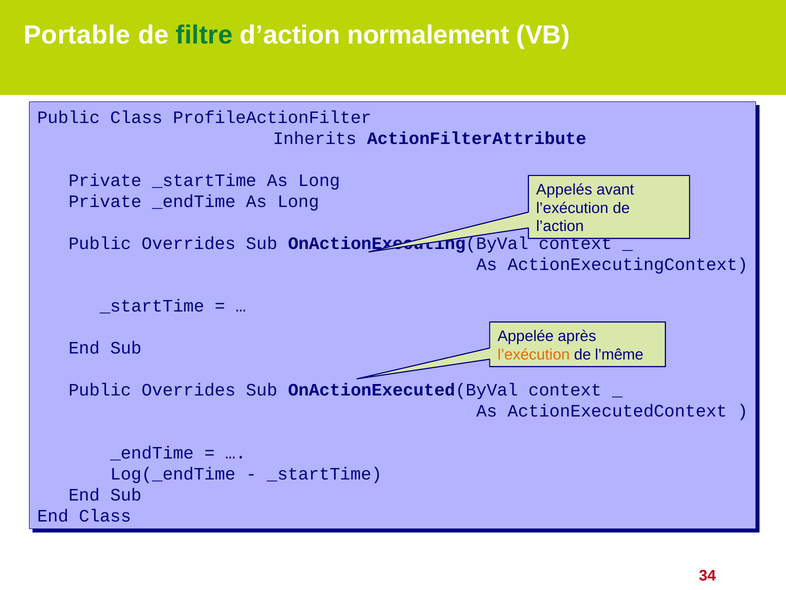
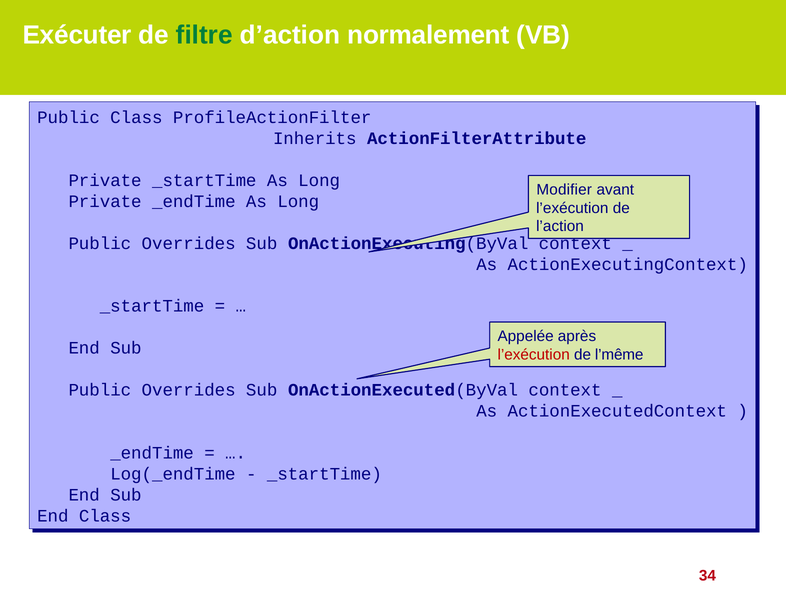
Portable: Portable -> Exécuter (77, 35)
Appelés: Appelés -> Modifier (564, 189)
l’exécution colour: orange -> red (534, 354)
